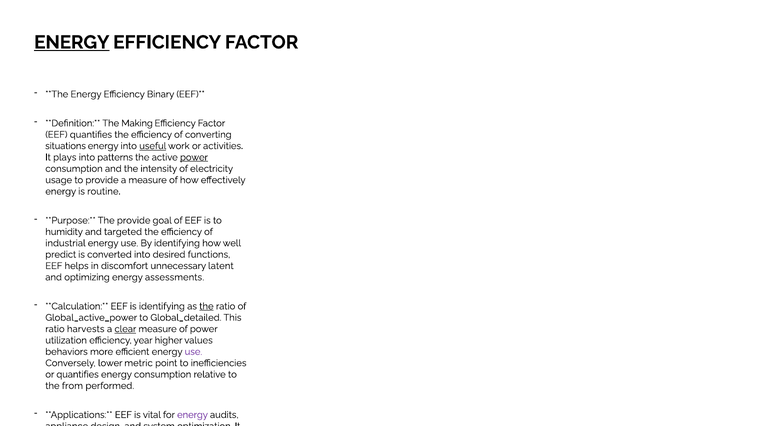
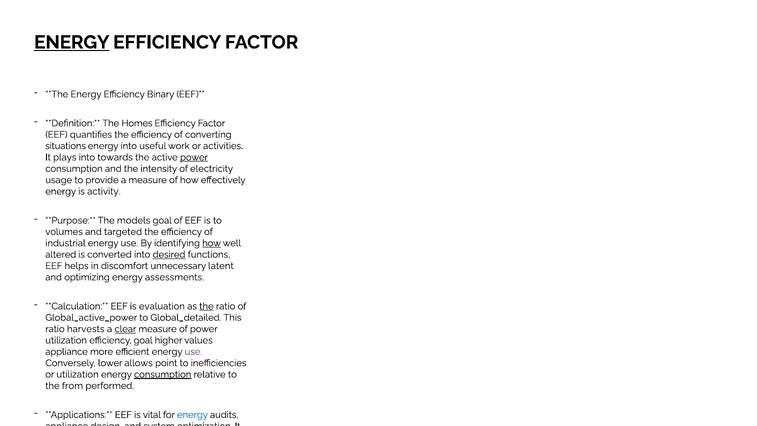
The Making: Making -> Homes (137, 123)
useful underline: present -> none (153, 146)
patterns: patterns -> towards (115, 157)
routine: routine -> activity (104, 191)
The provide: provide -> models (134, 220)
humidity: humidity -> volumes (64, 232)
how underline: none -> present (212, 243)
predict: predict -> altered (61, 254)
desired underline: none -> present (169, 254)
is identifying: identifying -> evaluation (162, 306)
efficiency year: year -> goal (143, 340)
behaviors: behaviors -> appliance (67, 352)
metric: metric -> allows (139, 363)
or quantifies: quantifies -> utilization (78, 374)
consumption underline: none -> present (163, 374)
energy colour: purple -> blue (193, 415)
